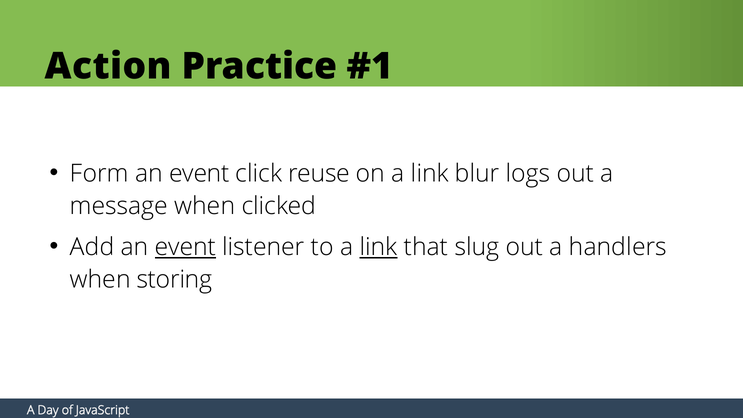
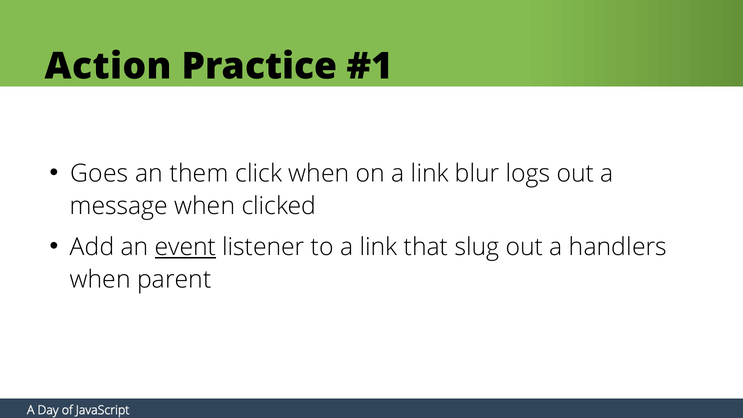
Form: Form -> Goes (99, 173)
event: event -> them (199, 173)
click reuse: reuse -> when (319, 173)
link underline: present -> none (379, 247)
storing: storing -> parent (174, 280)
